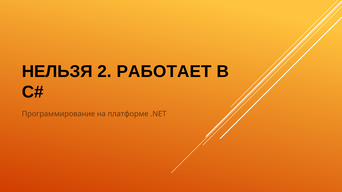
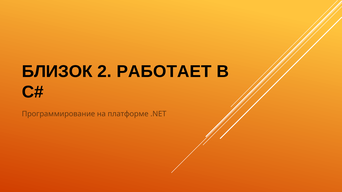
НЕЛЬЗЯ: НЕЛЬЗЯ -> БЛИЗОК (57, 72)
